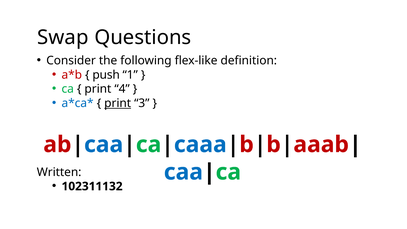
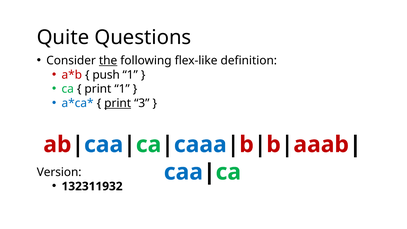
Swap: Swap -> Quite (63, 37)
the underline: none -> present (108, 61)
print 4: 4 -> 1 (122, 89)
Written: Written -> Version (59, 172)
102311132: 102311132 -> 132311932 (92, 186)
